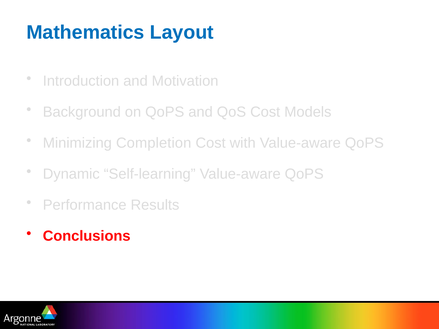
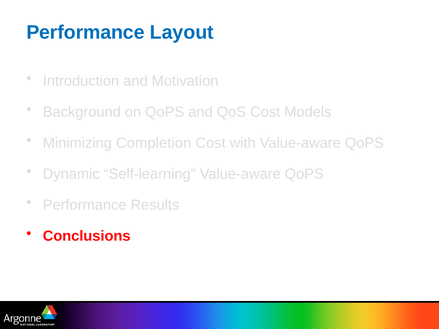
Mathematics: Mathematics -> Performance (85, 32)
